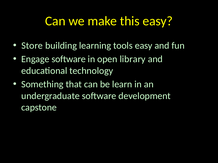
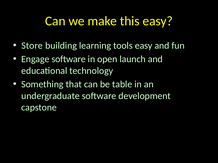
library: library -> launch (133, 59)
learn: learn -> table (122, 85)
